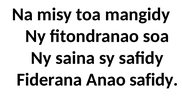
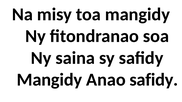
Fiderana: Fiderana -> Mangidy (49, 80)
